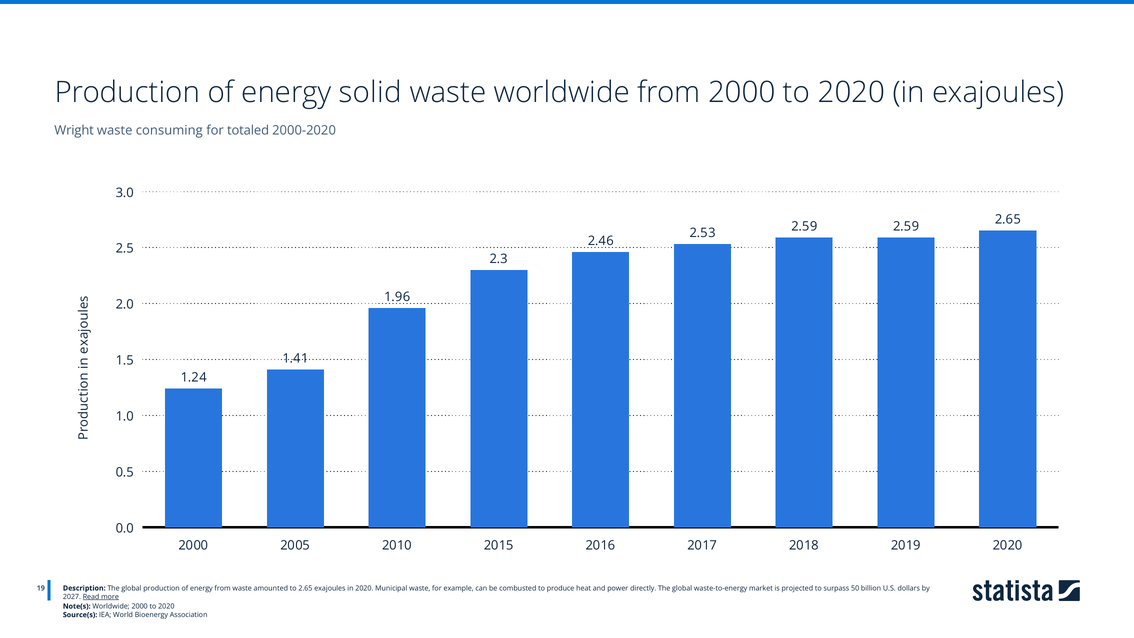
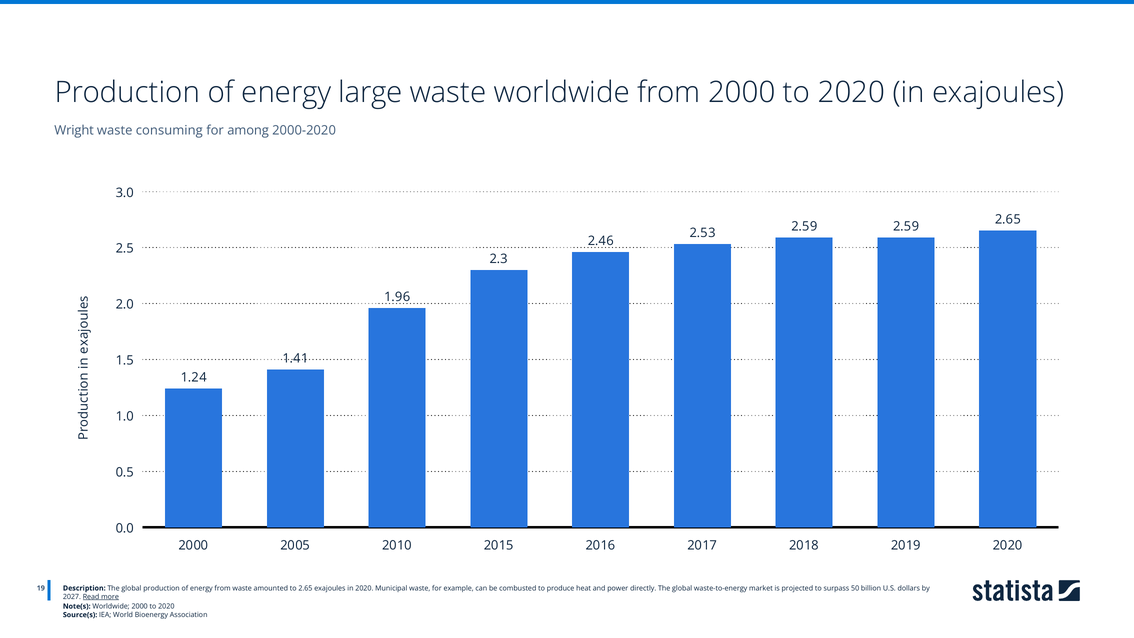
solid: solid -> large (371, 92)
totaled: totaled -> among (248, 130)
